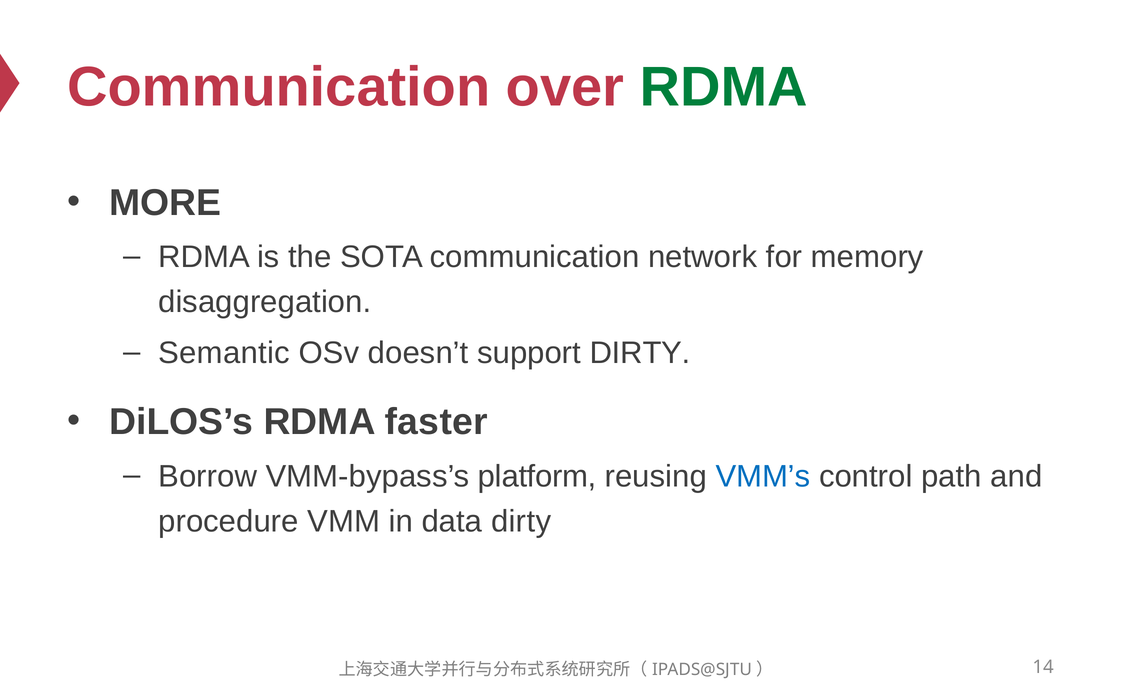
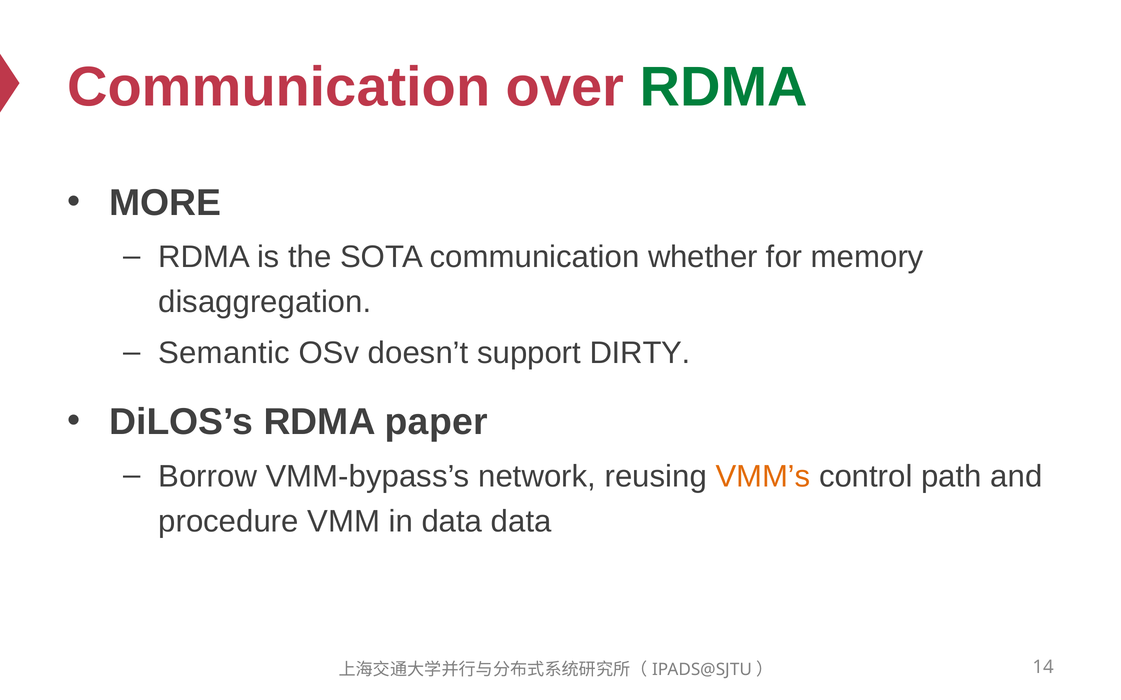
network: network -> whether (703, 257)
faster: faster -> paper (436, 423)
platform: platform -> network (537, 477)
VMM’s colour: blue -> orange (763, 477)
data dirty: dirty -> data (521, 522)
